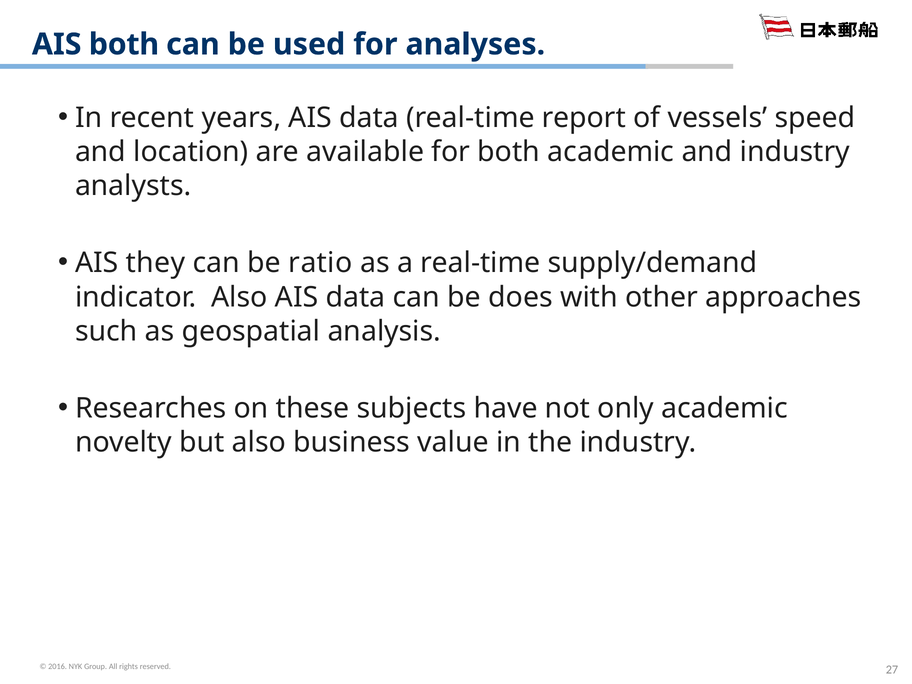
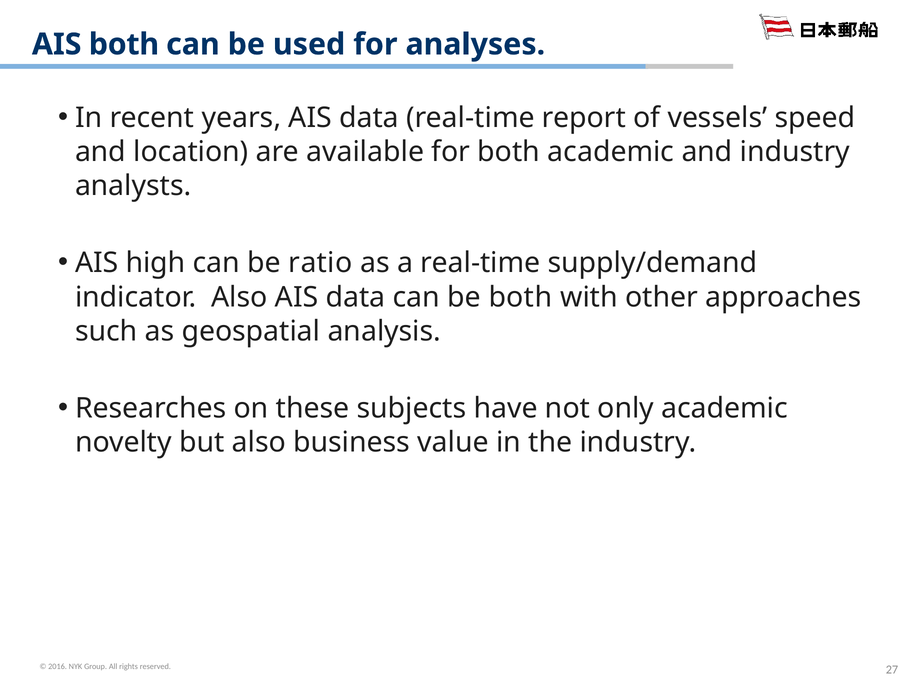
they: they -> high (156, 263)
be does: does -> both (520, 297)
